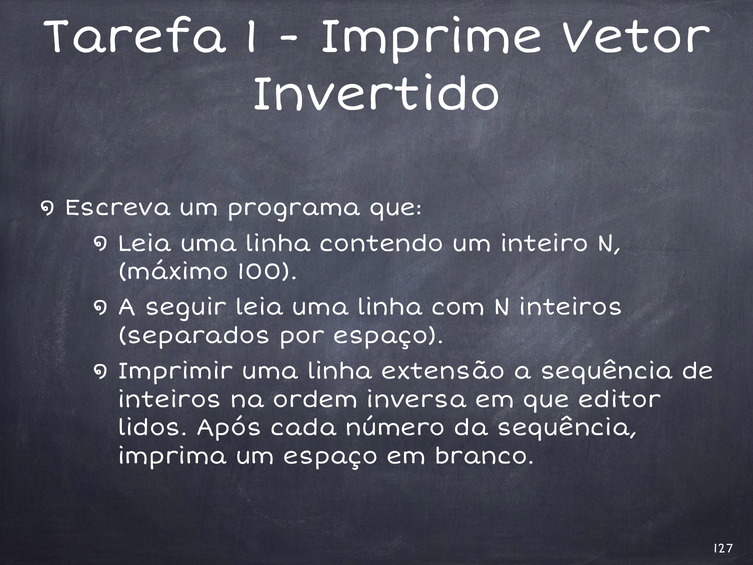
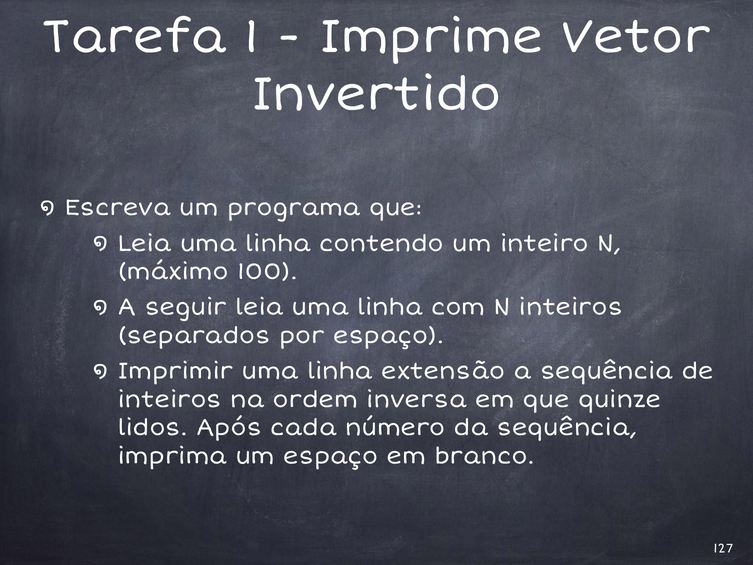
editor: editor -> quinze (620, 399)
